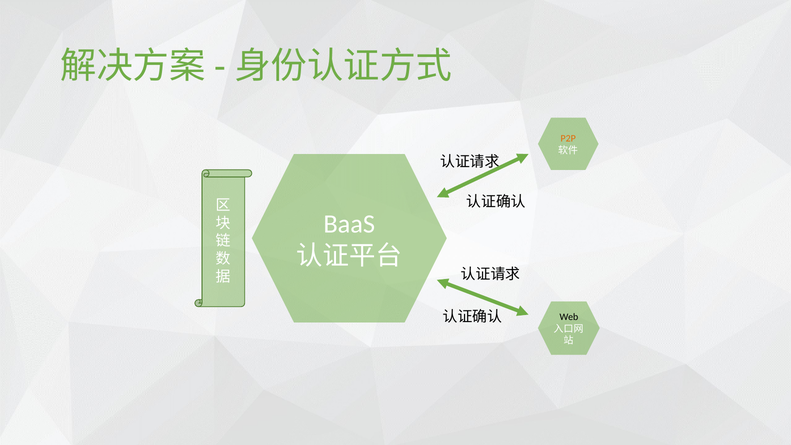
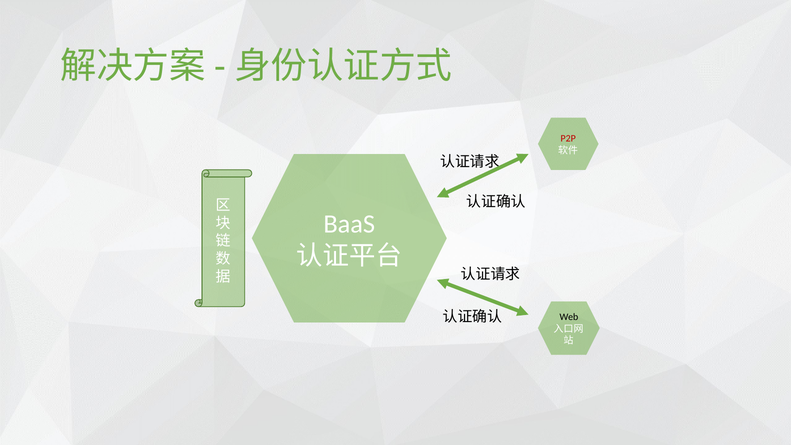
P2P colour: orange -> red (568, 139)
